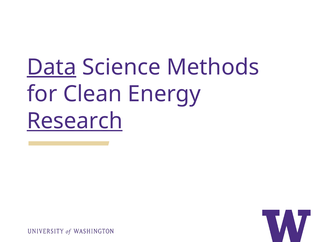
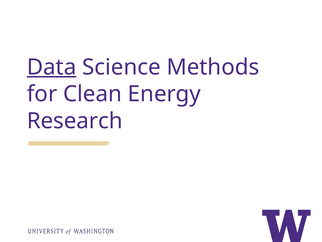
Research underline: present -> none (75, 121)
